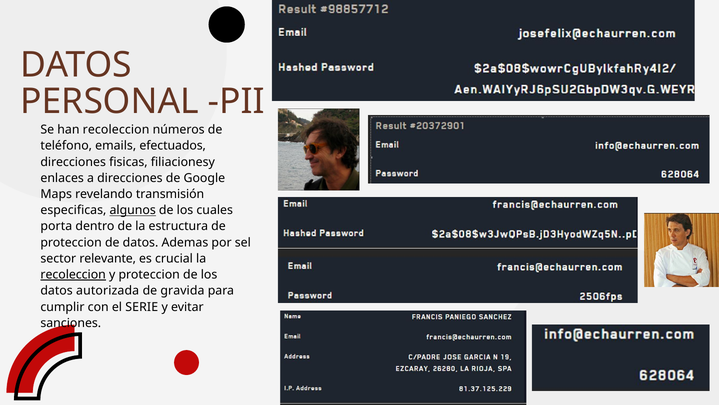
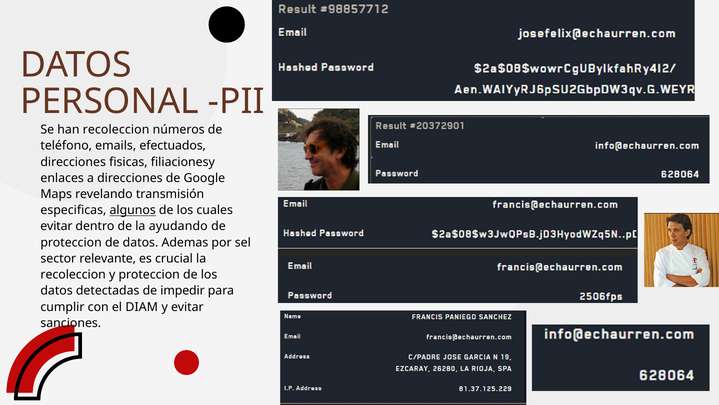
porta: porta -> evitar (56, 226)
estructura: estructura -> ayudando (178, 226)
recoleccion underline: present -> none (73, 274)
autorizada: autorizada -> detectadas (108, 290)
gravida: gravida -> impedir (183, 290)
SERIE: SERIE -> DIAM (142, 307)
